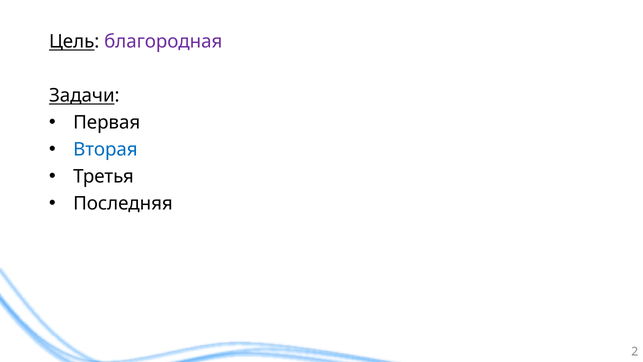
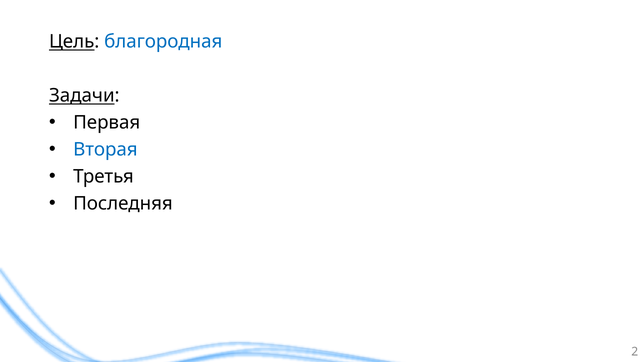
благородная colour: purple -> blue (163, 41)
